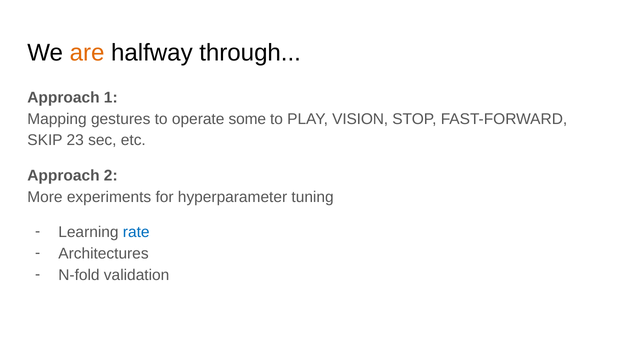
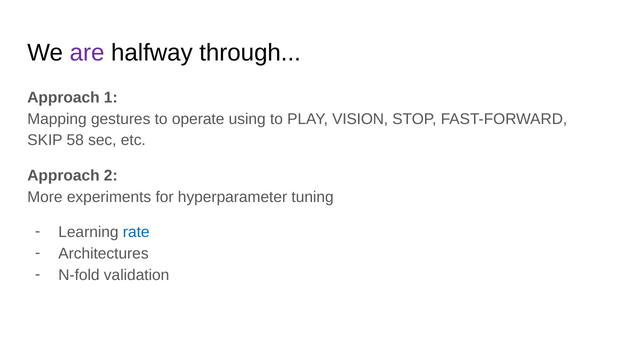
are colour: orange -> purple (87, 53)
some: some -> using (247, 119)
23: 23 -> 58 (75, 140)
